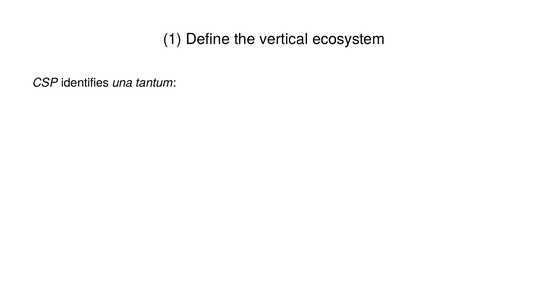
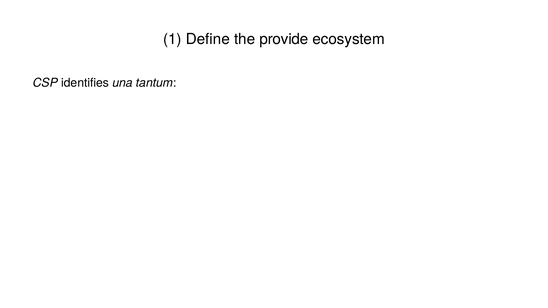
vertical: vertical -> provide (284, 39)
